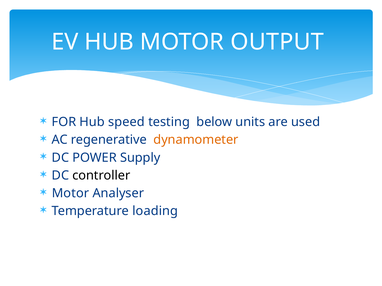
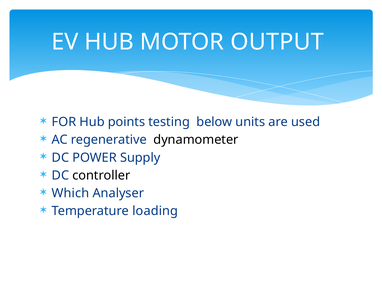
speed: speed -> points (127, 122)
dynamometer colour: orange -> black (196, 140)
Motor: Motor -> Which (70, 194)
